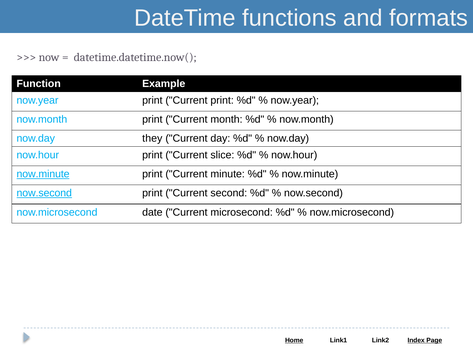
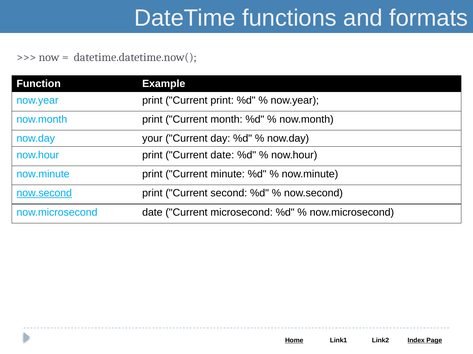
they: they -> your (152, 139)
Current slice: slice -> date (222, 155)
now.minute underline: present -> none (43, 174)
